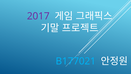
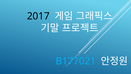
2017 colour: purple -> black (38, 16)
